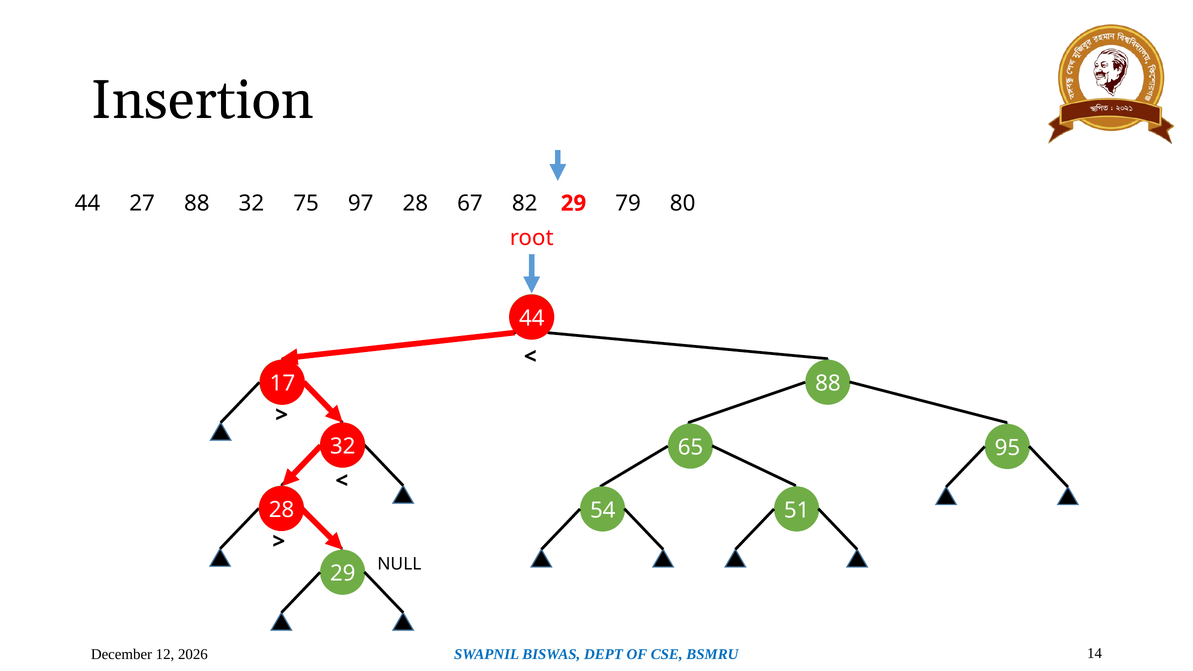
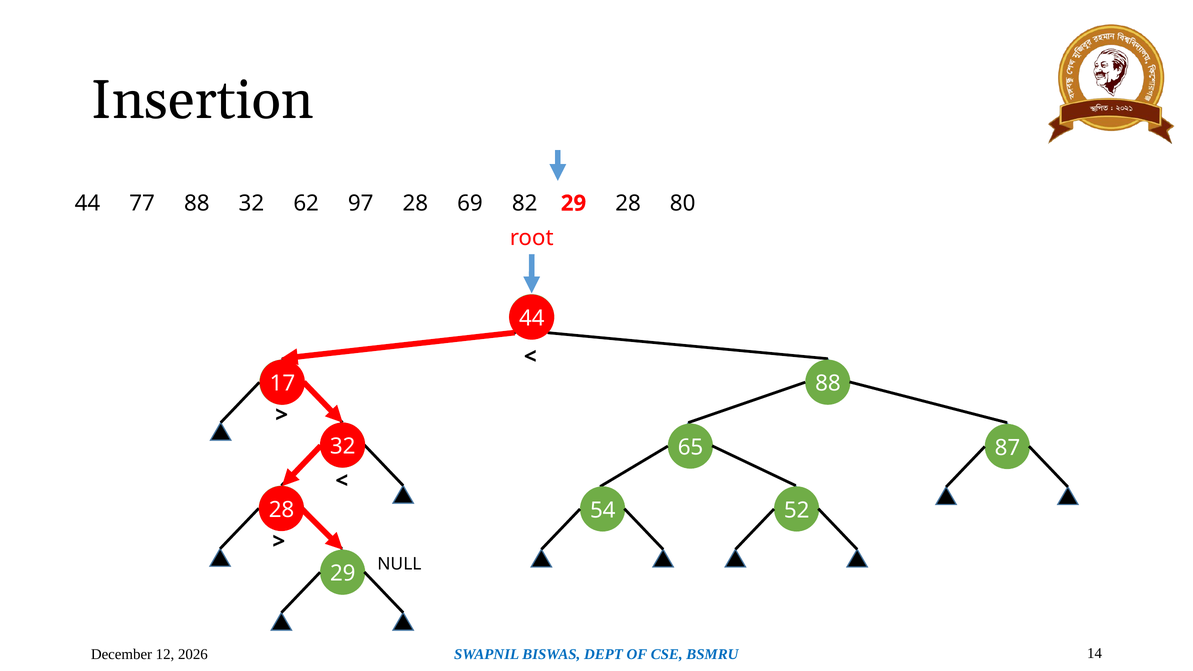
27: 27 -> 77 (142, 203)
75: 75 -> 62 (306, 203)
67: 67 -> 69 (470, 203)
29 79: 79 -> 28 (628, 203)
95: 95 -> 87 (1007, 448)
51: 51 -> 52 (797, 510)
